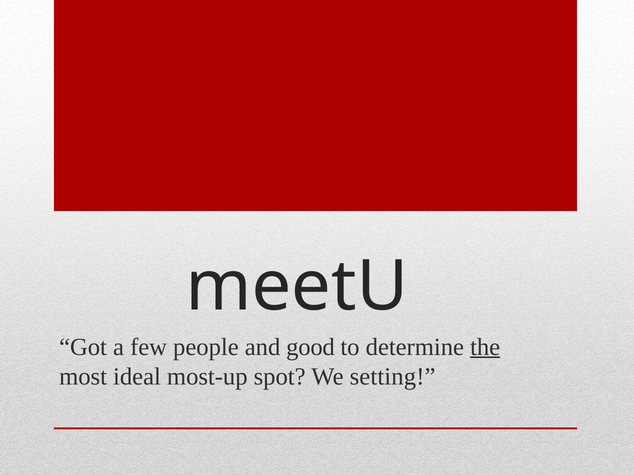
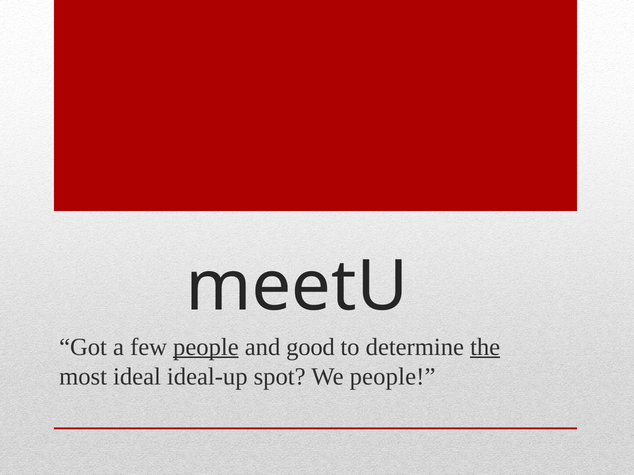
people underline: none -> present (206, 347)
most-up: most-up -> ideal-up (207, 377)
We setting: setting -> people (393, 377)
